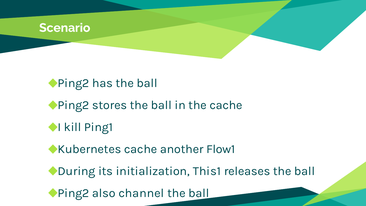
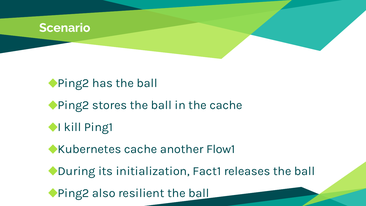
This1: This1 -> Fact1 (207, 171)
channel: channel -> resilient (141, 193)
